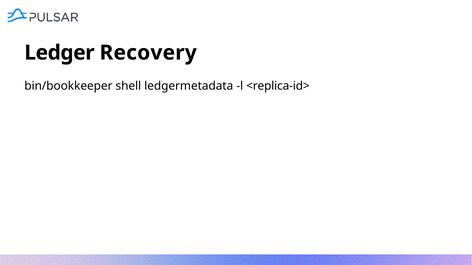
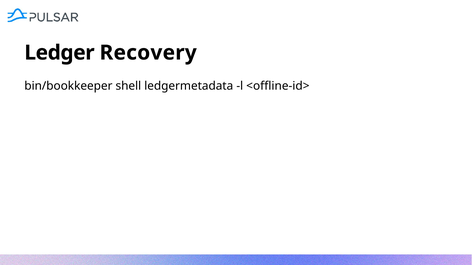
<replica-id>: <replica-id> -> <offline-id> (278, 86)
